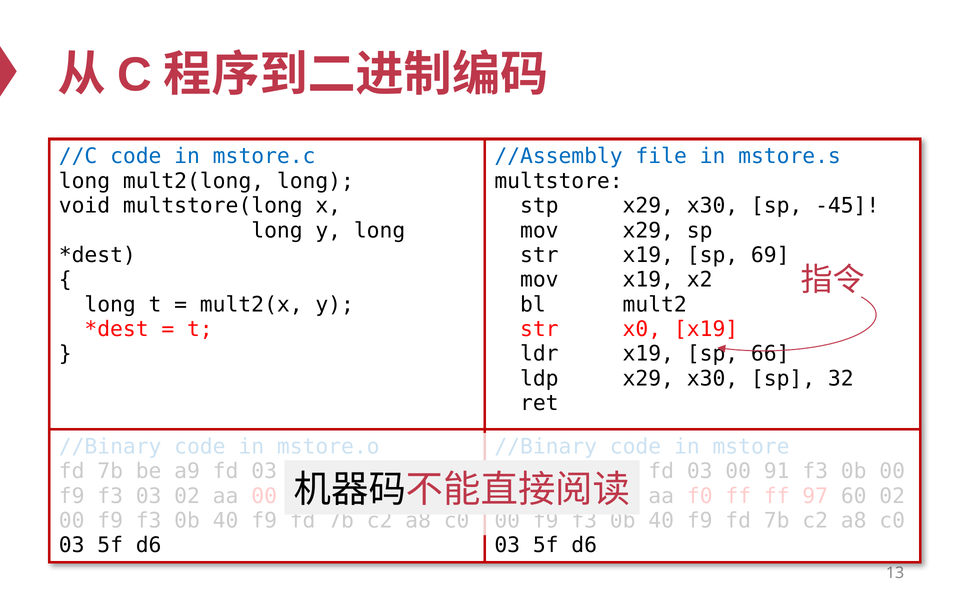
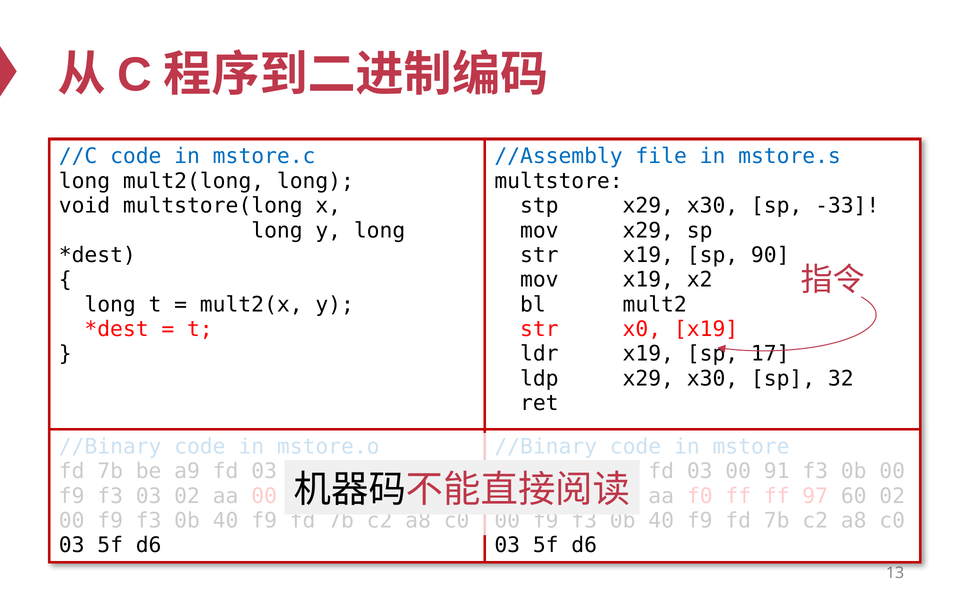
-45: -45 -> -33 (847, 206)
69: 69 -> 90 (770, 255)
66: 66 -> 17 (770, 354)
